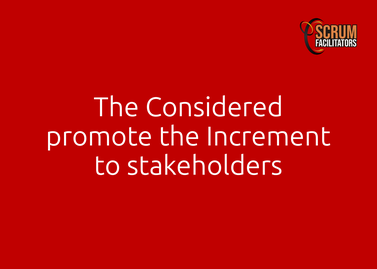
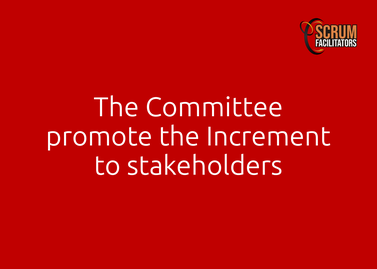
Considered: Considered -> Committee (214, 107)
